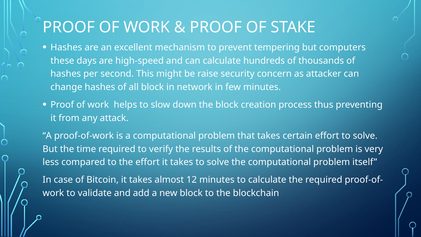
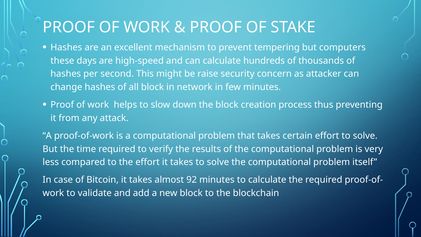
12: 12 -> 92 (192, 180)
